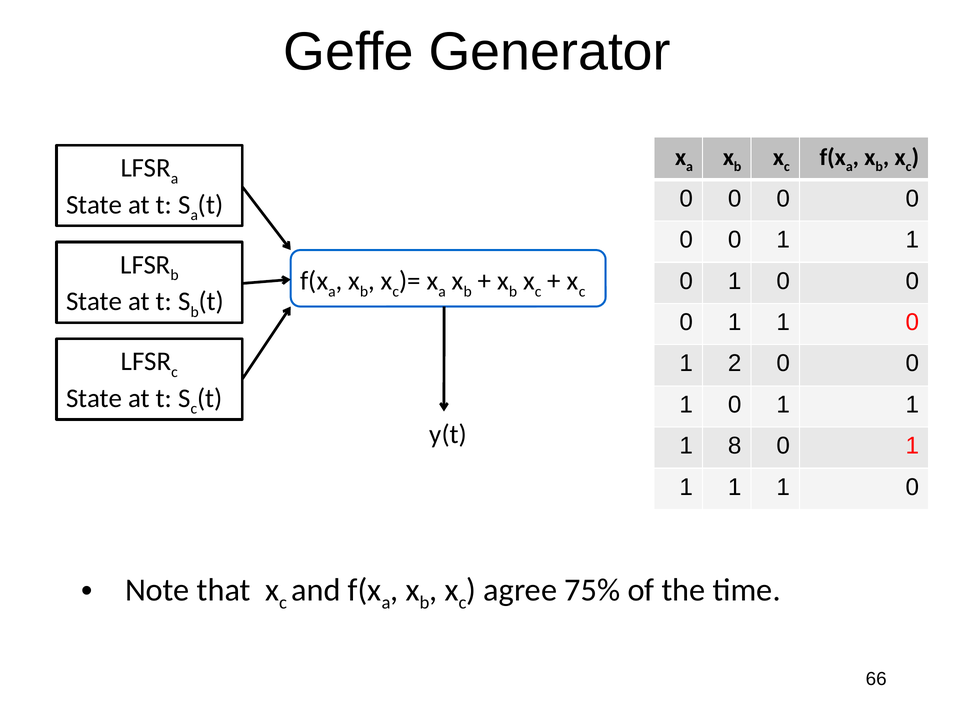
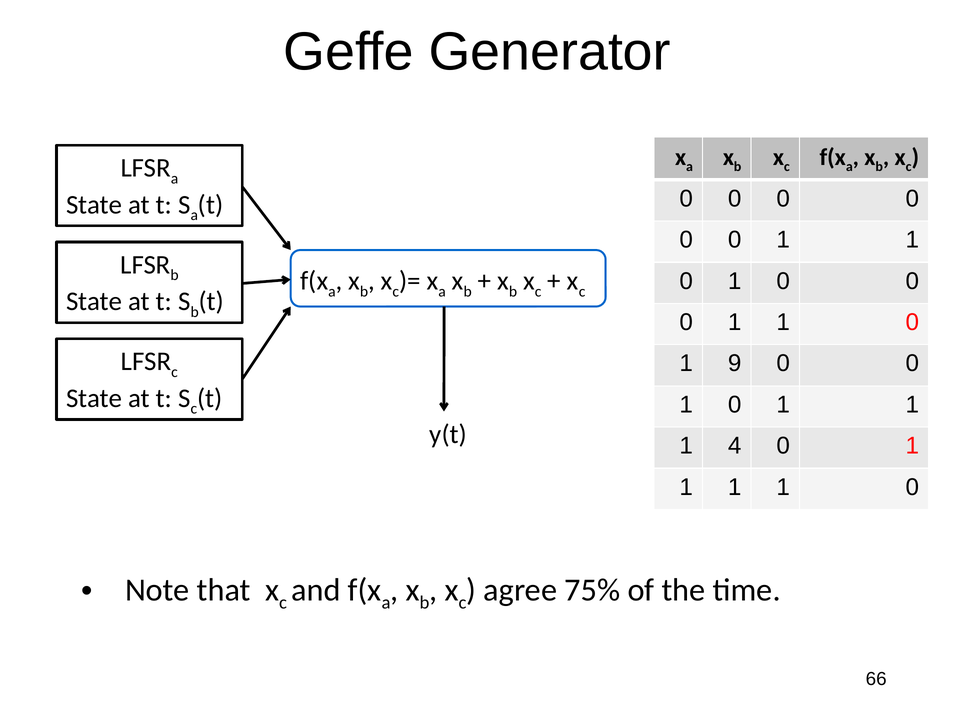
2: 2 -> 9 (735, 364)
8: 8 -> 4 (735, 446)
